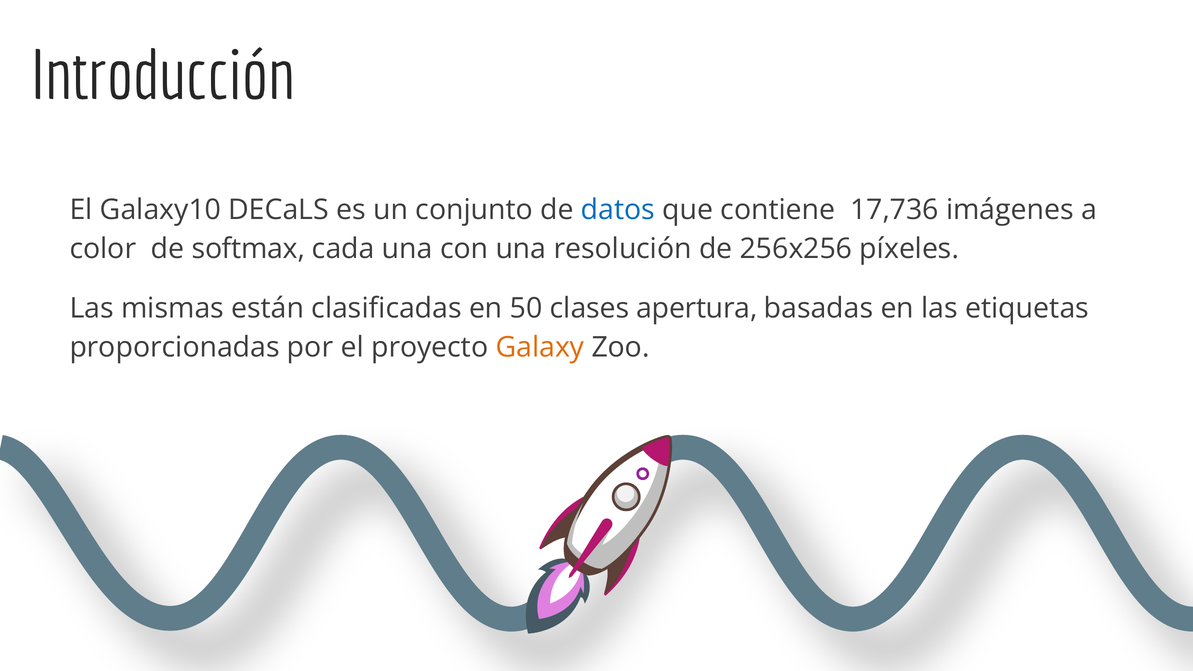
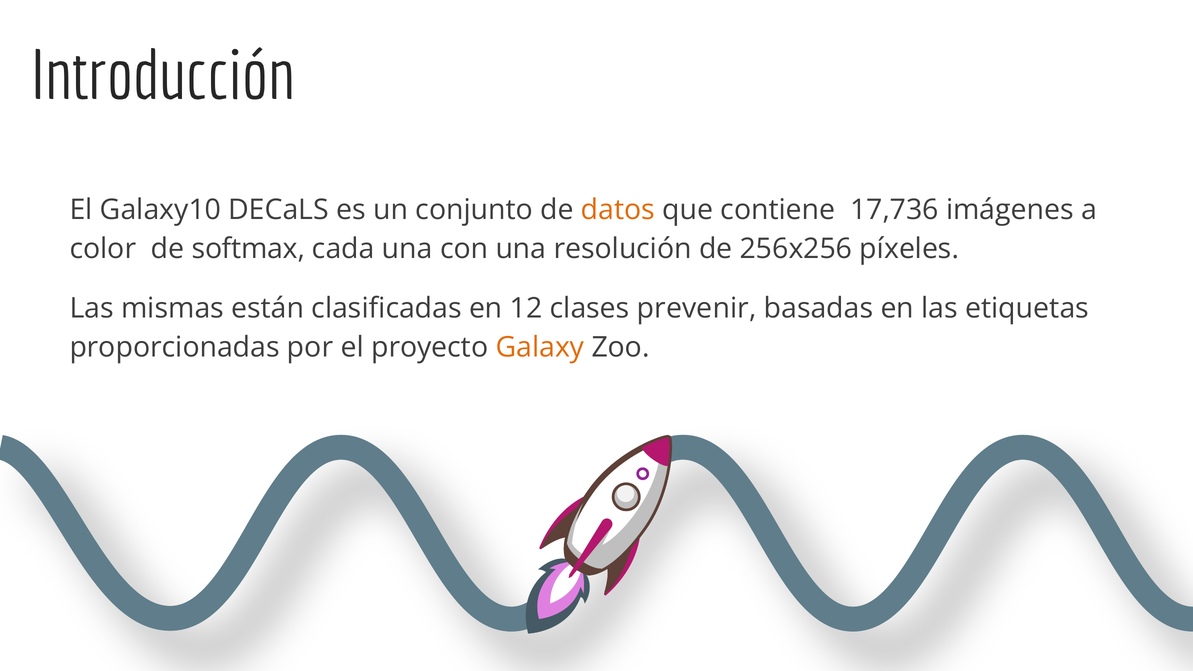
datos colour: blue -> orange (618, 210)
50: 50 -> 12 (526, 308)
apertura: apertura -> prevenir (697, 308)
